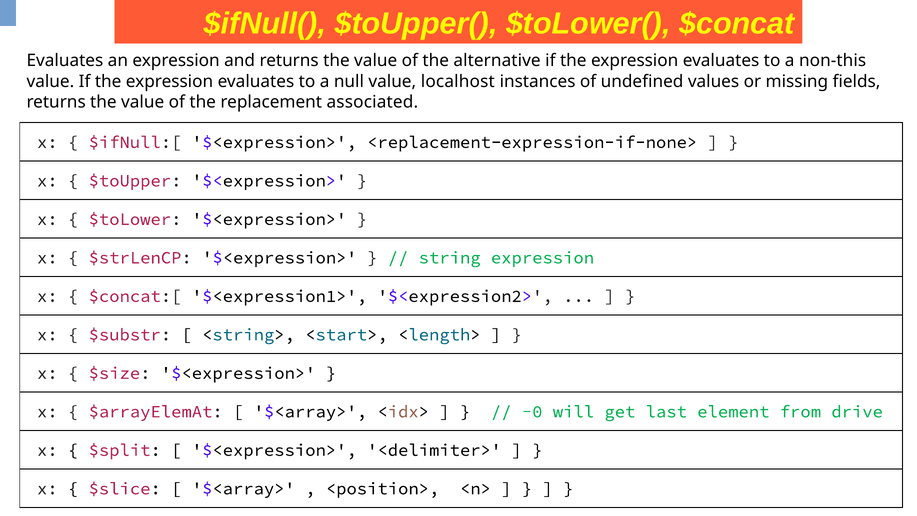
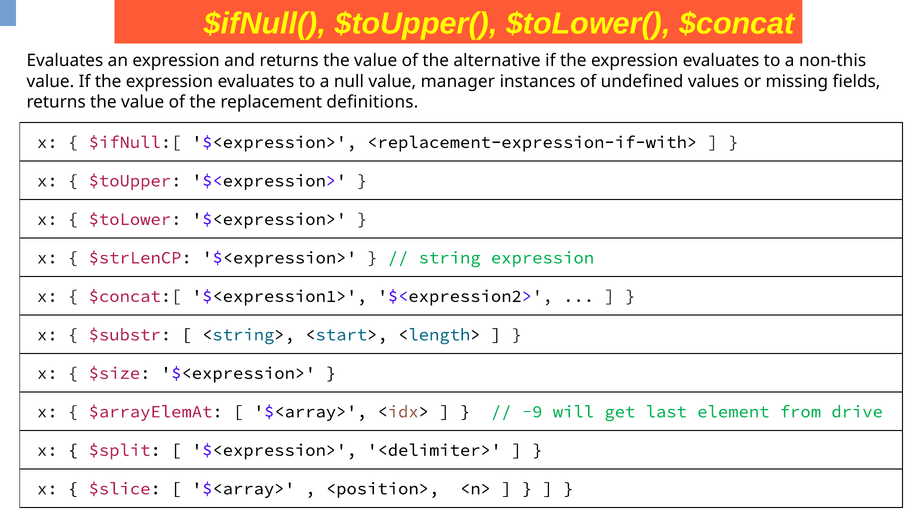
localhost: localhost -> manager (458, 81)
associated: associated -> definitions (372, 102)
<replacement-expression-if-none>: <replacement-expression-if-none> -> <replacement-expression-if-with> (532, 142)
-0: -0 -> -9 (532, 412)
